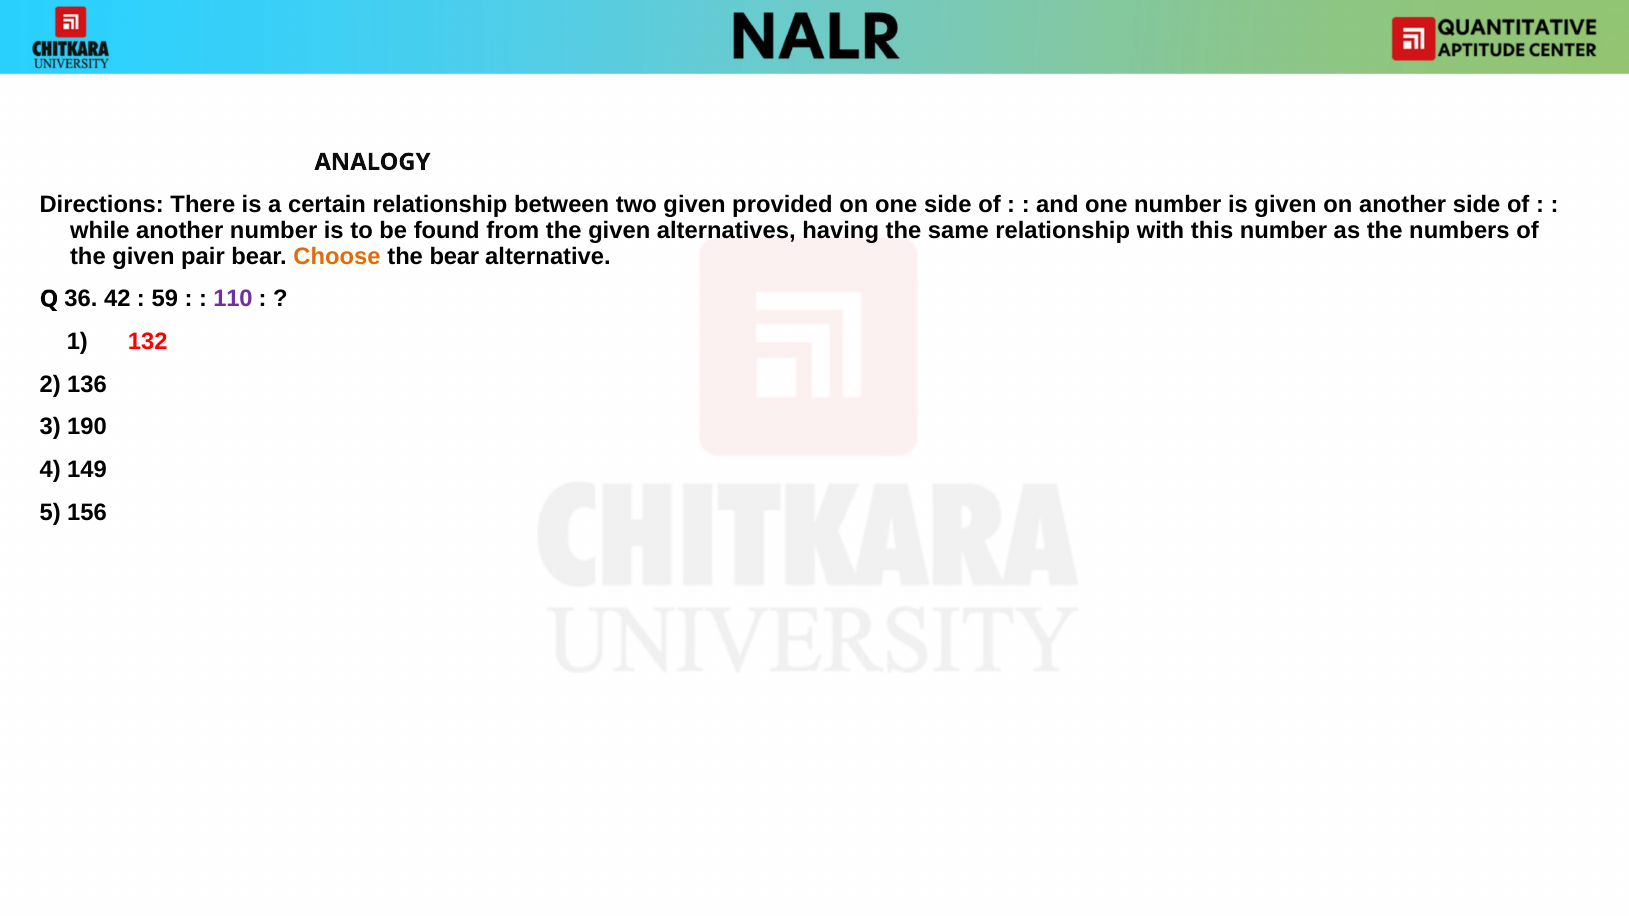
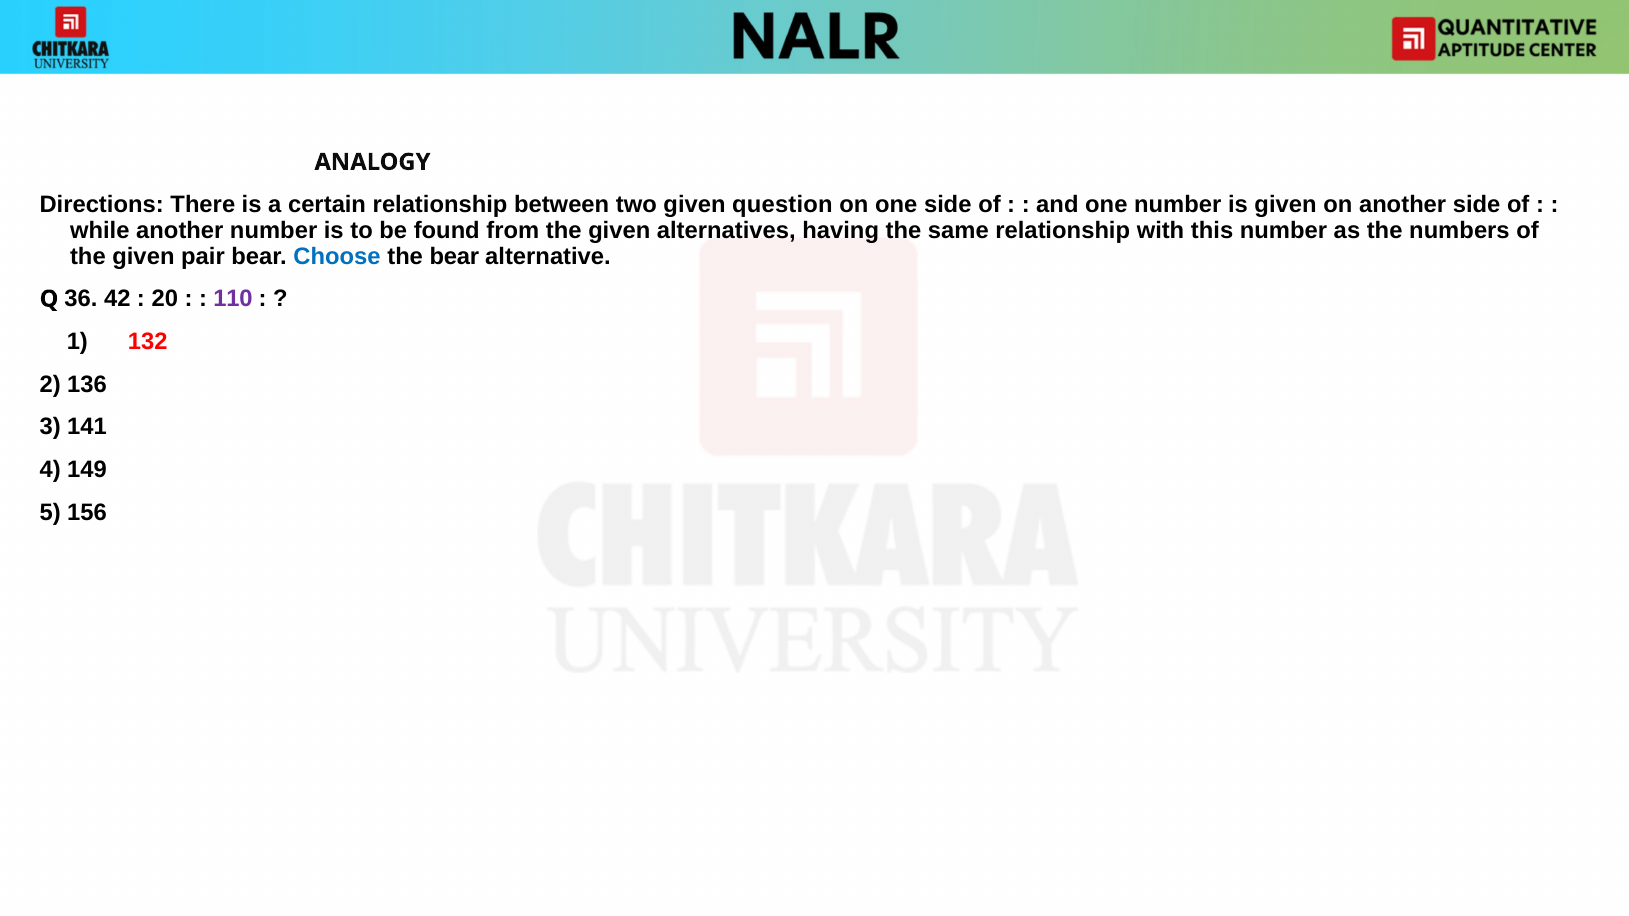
provided: provided -> question (782, 205)
Choose colour: orange -> blue (337, 256)
59: 59 -> 20 (165, 299)
190: 190 -> 141 (87, 427)
